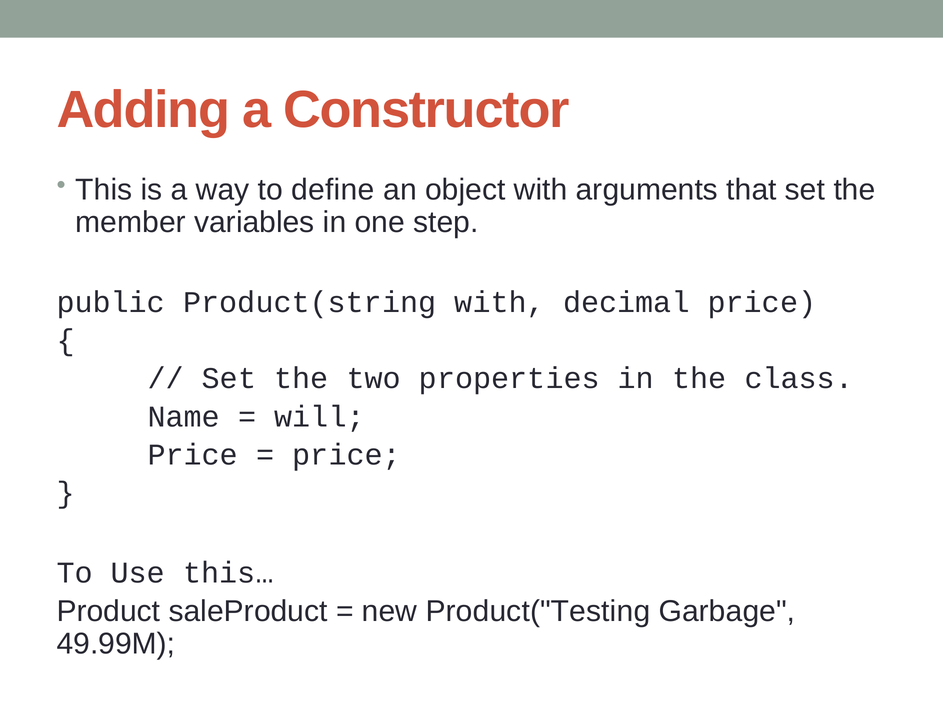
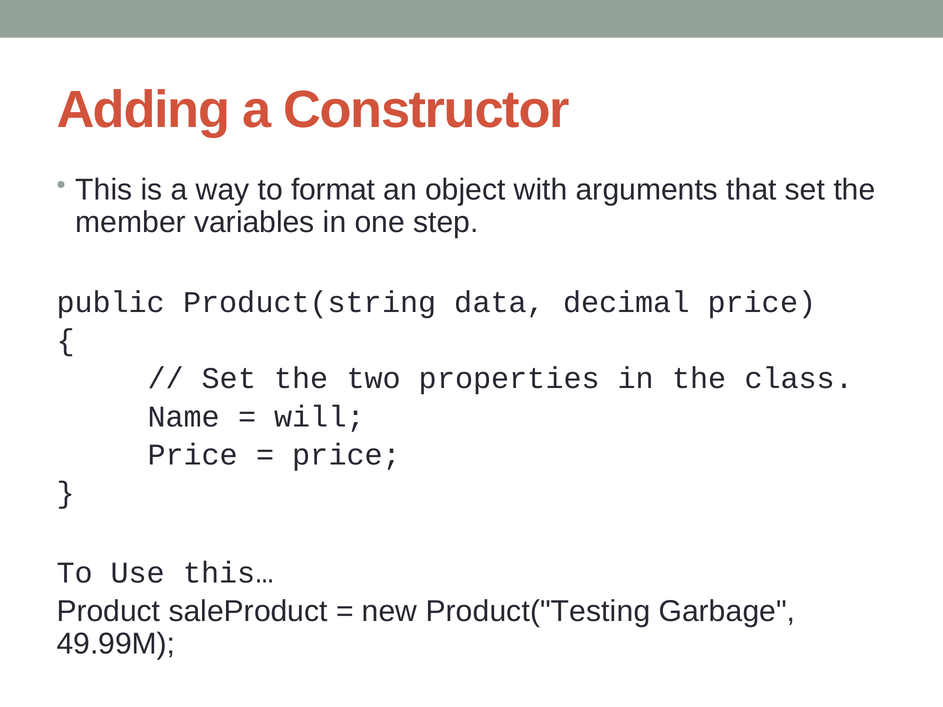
define: define -> format (333, 190)
Product(string with: with -> data (500, 302)
